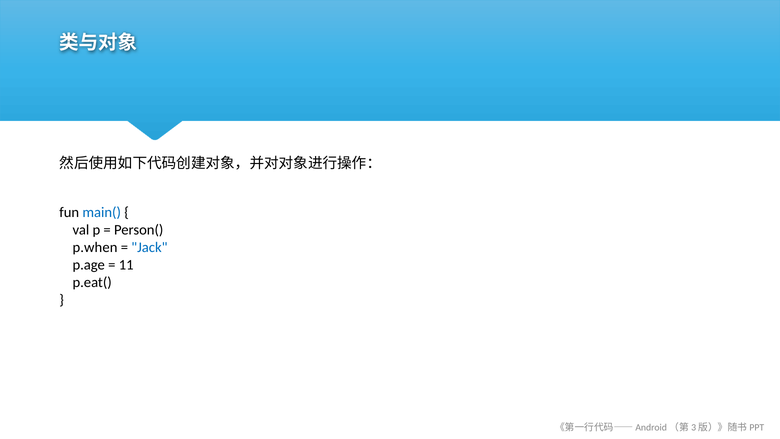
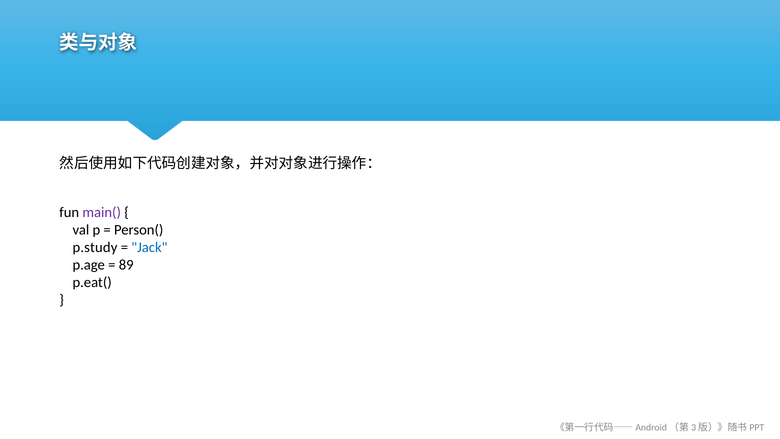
main( colour: blue -> purple (102, 212)
p.when: p.when -> p.study (95, 247)
11: 11 -> 89 (126, 265)
